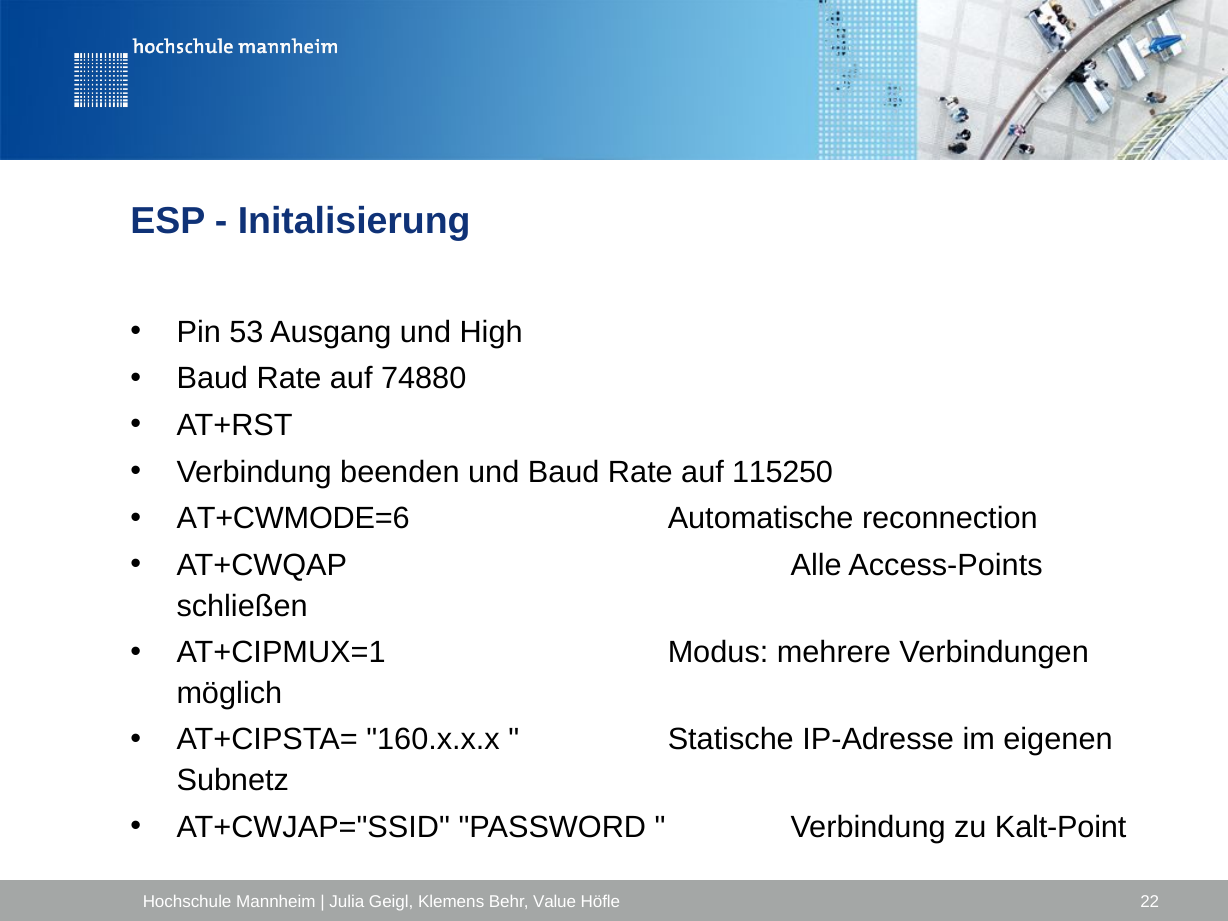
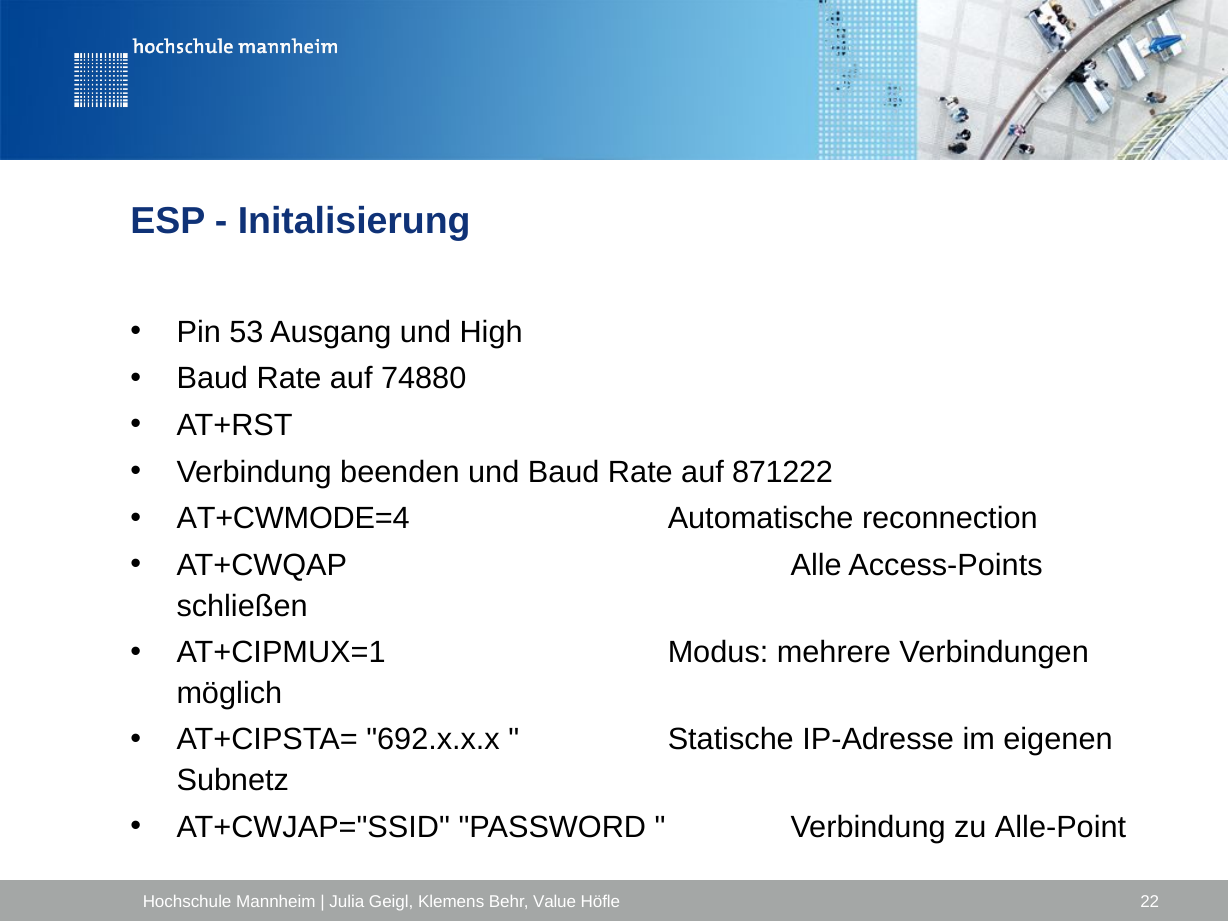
115250: 115250 -> 871222 (782, 472)
AT+CWMODE=6: AT+CWMODE=6 -> AT+CWMODE=4 (293, 519)
160.x.x.x: 160.x.x.x -> 692.x.x.x (433, 740)
Kalt-Point: Kalt-Point -> Alle-Point (1061, 827)
